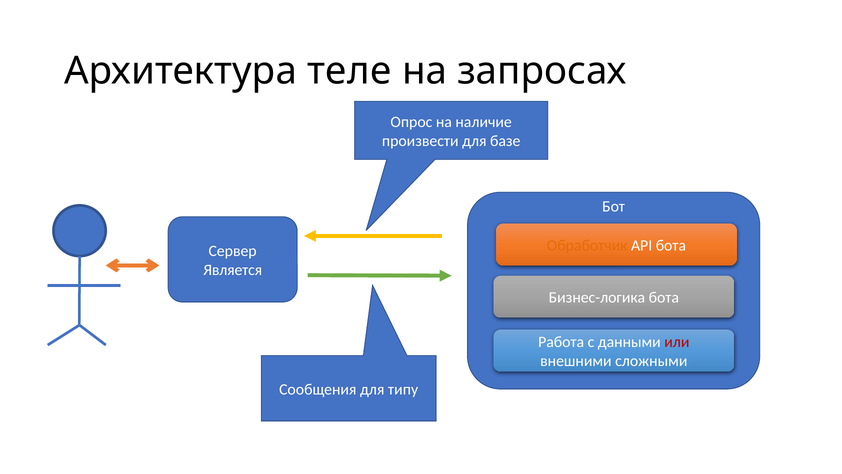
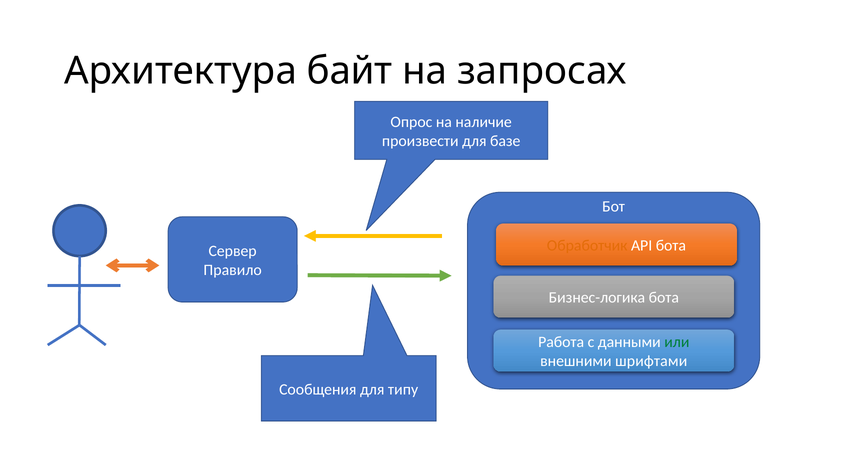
теле: теле -> байт (350, 71)
Является: Является -> Правило (233, 270)
или colour: red -> green (677, 342)
сложными: сложными -> шрифтами (651, 361)
